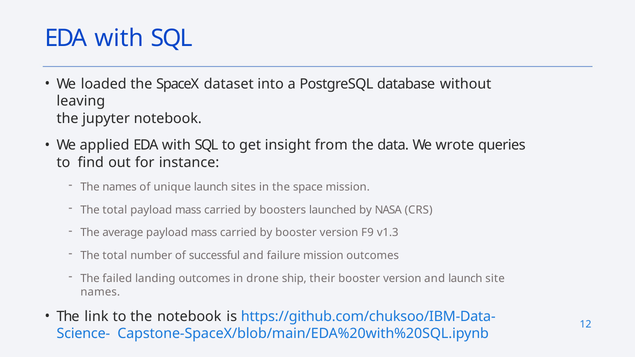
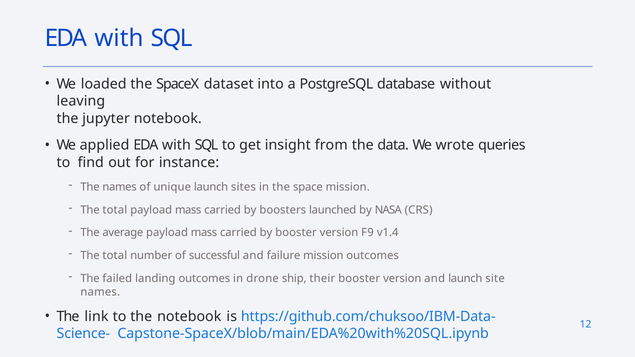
v1.3: v1.3 -> v1.4 (388, 233)
